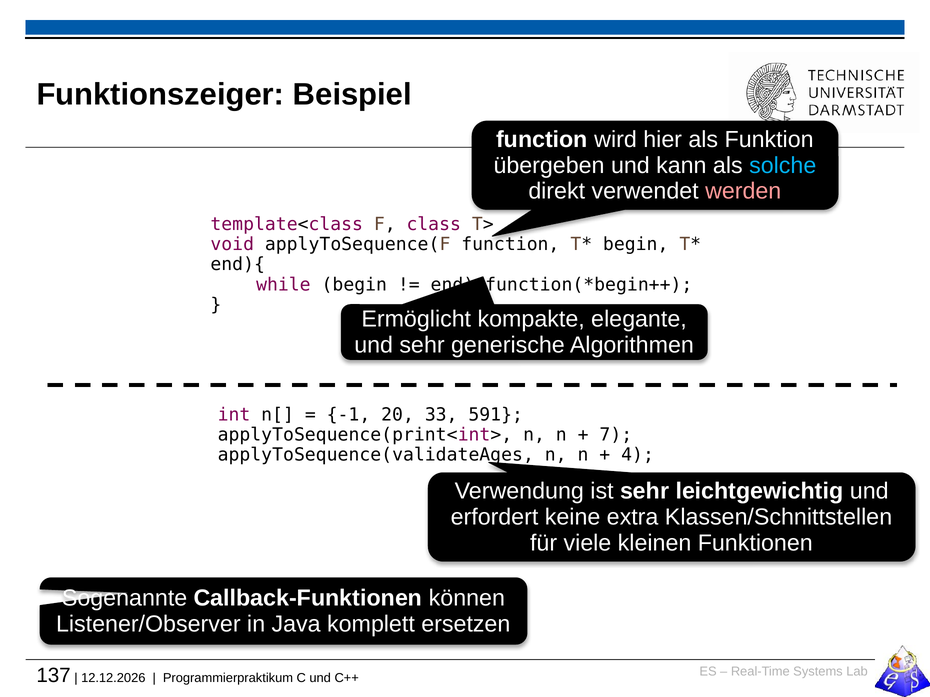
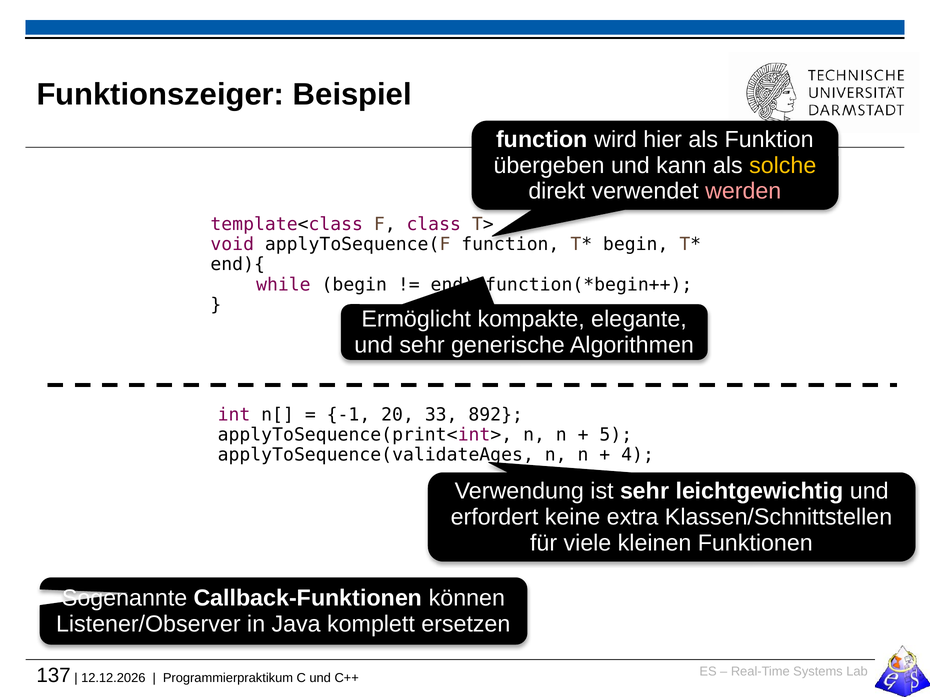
solche colour: light blue -> yellow (783, 165)
591: 591 -> 892 (496, 415)
7: 7 -> 5 (616, 435)
